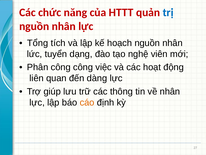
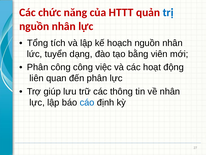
nghệ: nghệ -> bằng (138, 54)
đến dàng: dàng -> phân (97, 78)
cáo colour: orange -> blue (87, 102)
